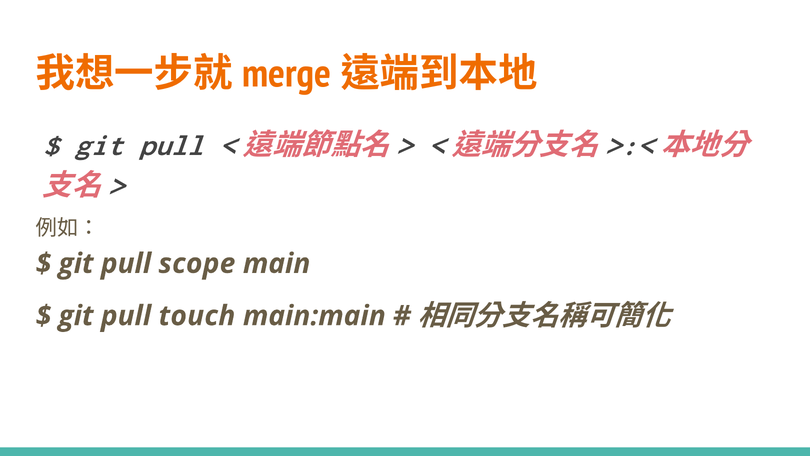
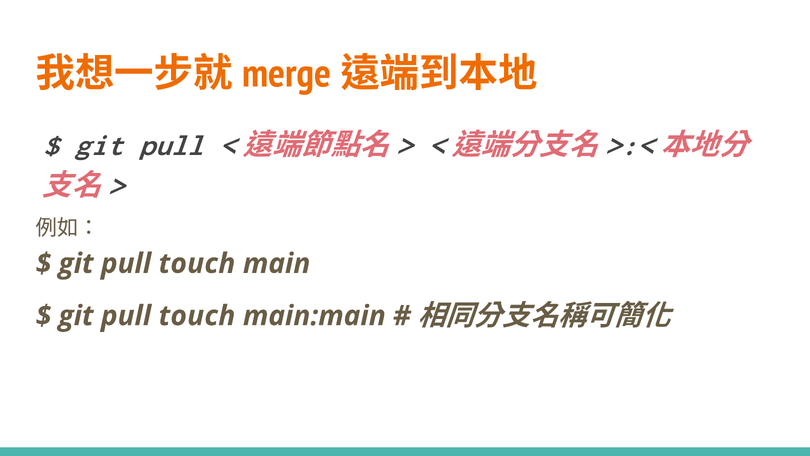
scope: scope -> touch (197, 263)
